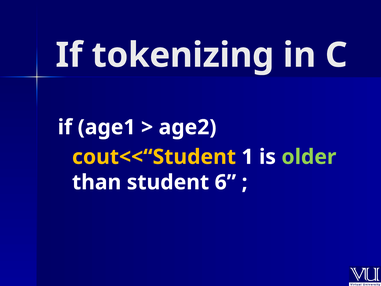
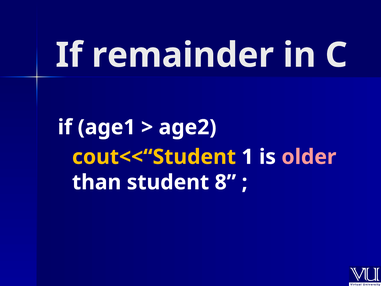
tokenizing: tokenizing -> remainder (183, 55)
older colour: light green -> pink (309, 157)
6: 6 -> 8 (225, 182)
